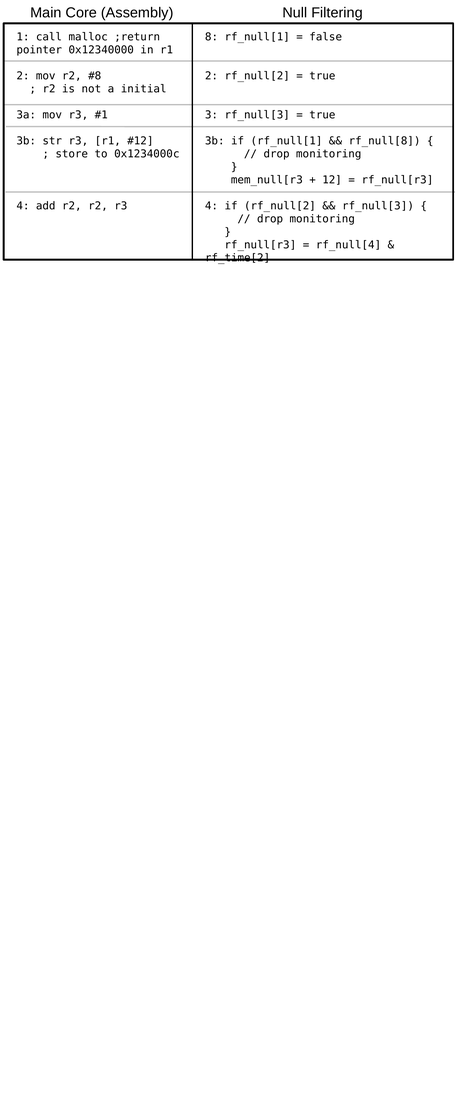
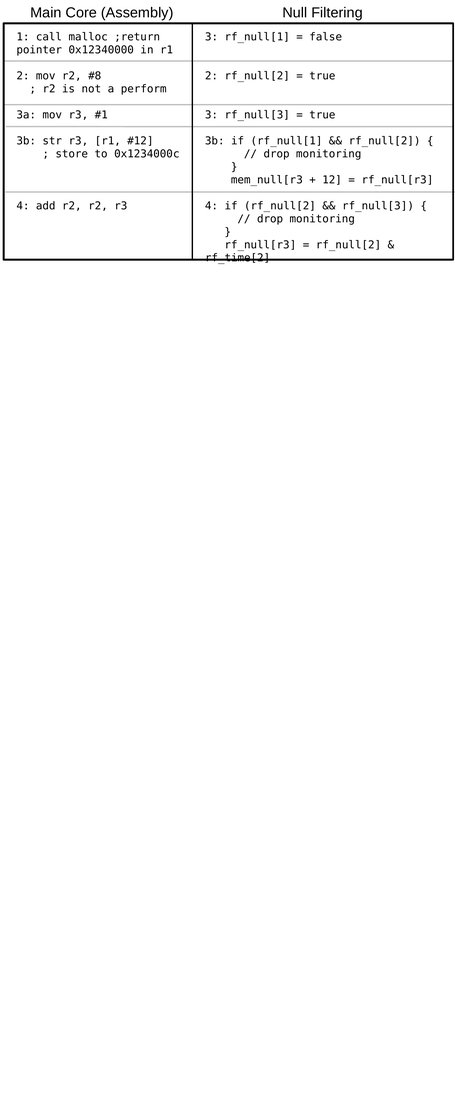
8: 8 -> 3 (212, 37)
initial: initial -> perform (144, 89)
rf_null[8: rf_null[8 -> rf_null[2 (385, 141)
rf_null[4: rf_null[4 -> rf_null[2 (348, 245)
